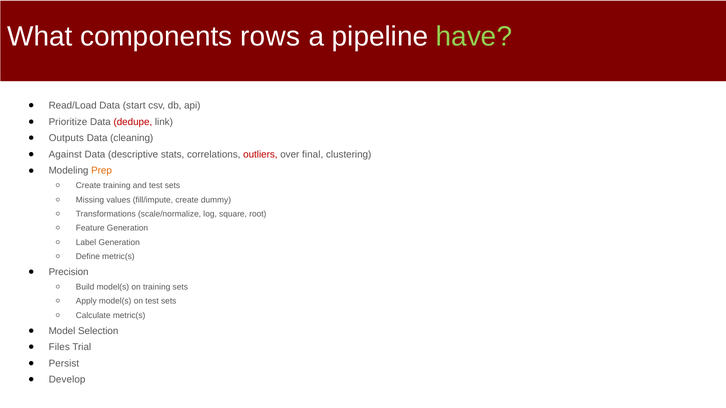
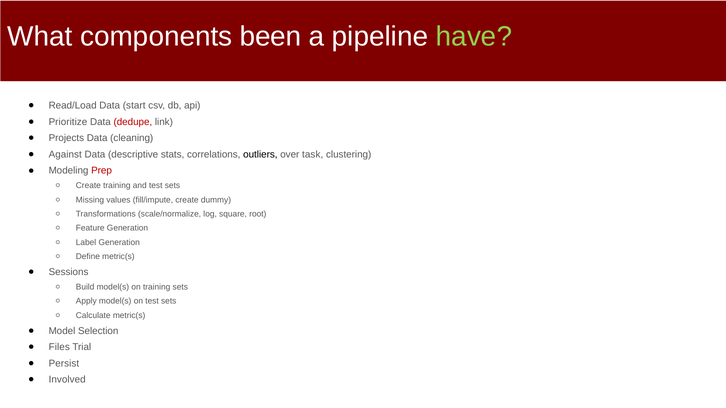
rows: rows -> been (271, 36)
Outputs: Outputs -> Projects (66, 138)
outliers colour: red -> black (260, 155)
final: final -> task (313, 155)
Prep colour: orange -> red (102, 171)
Precision: Precision -> Sessions (69, 272)
Develop: Develop -> Involved (67, 380)
